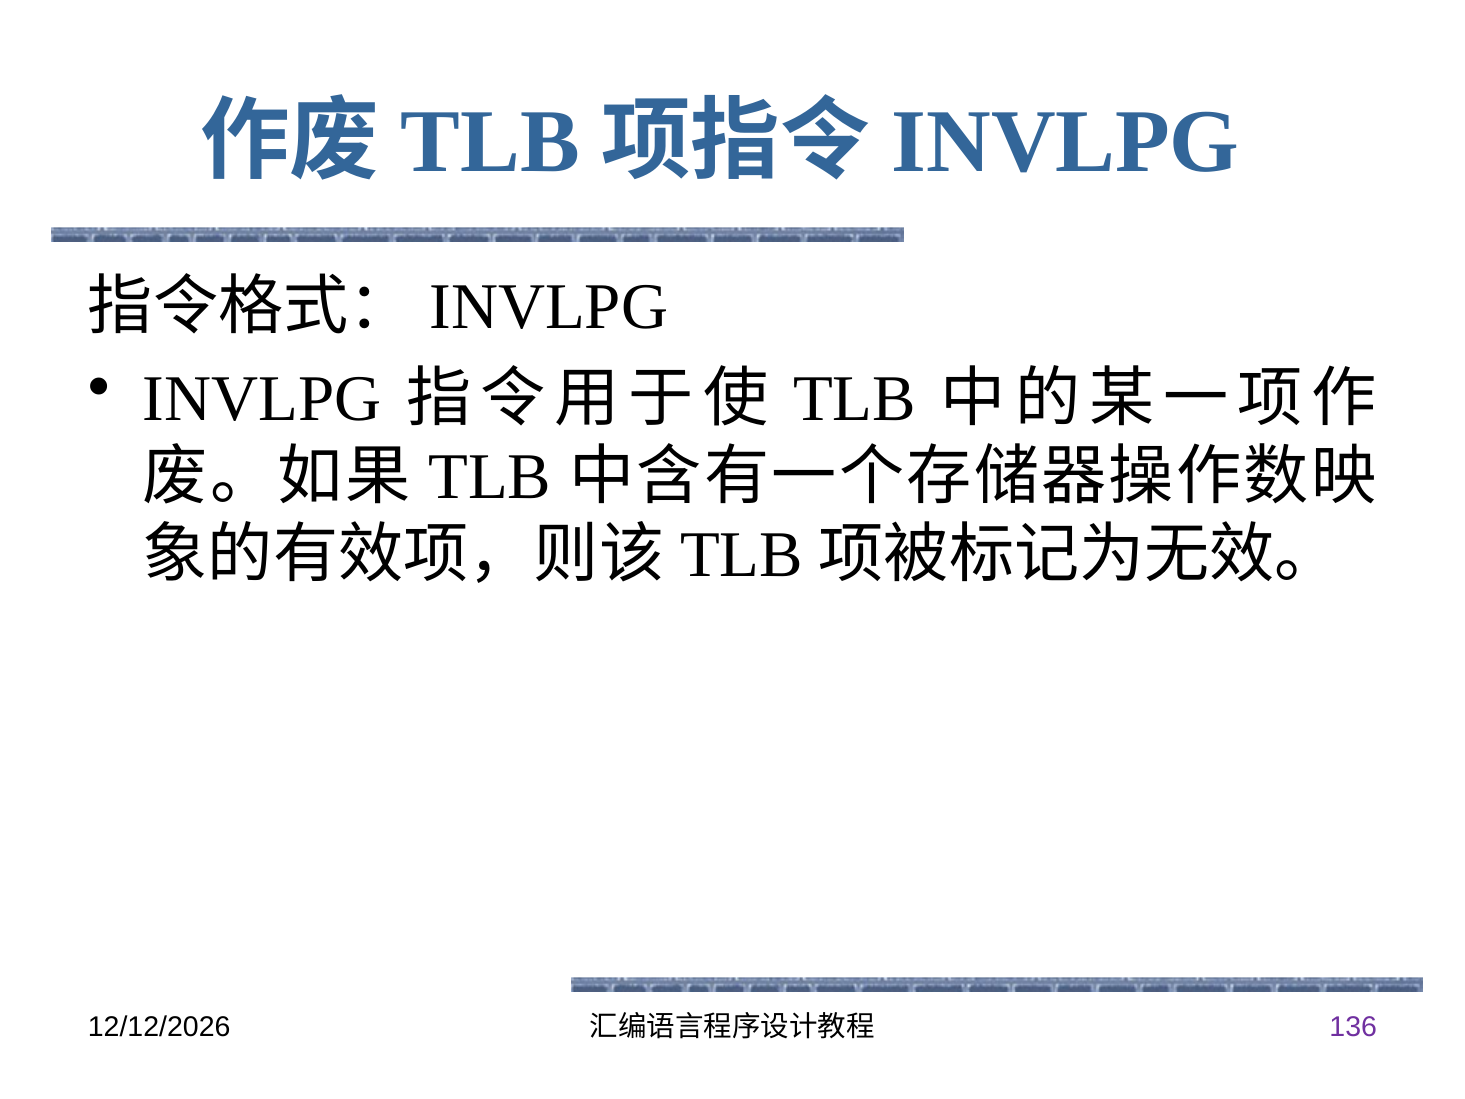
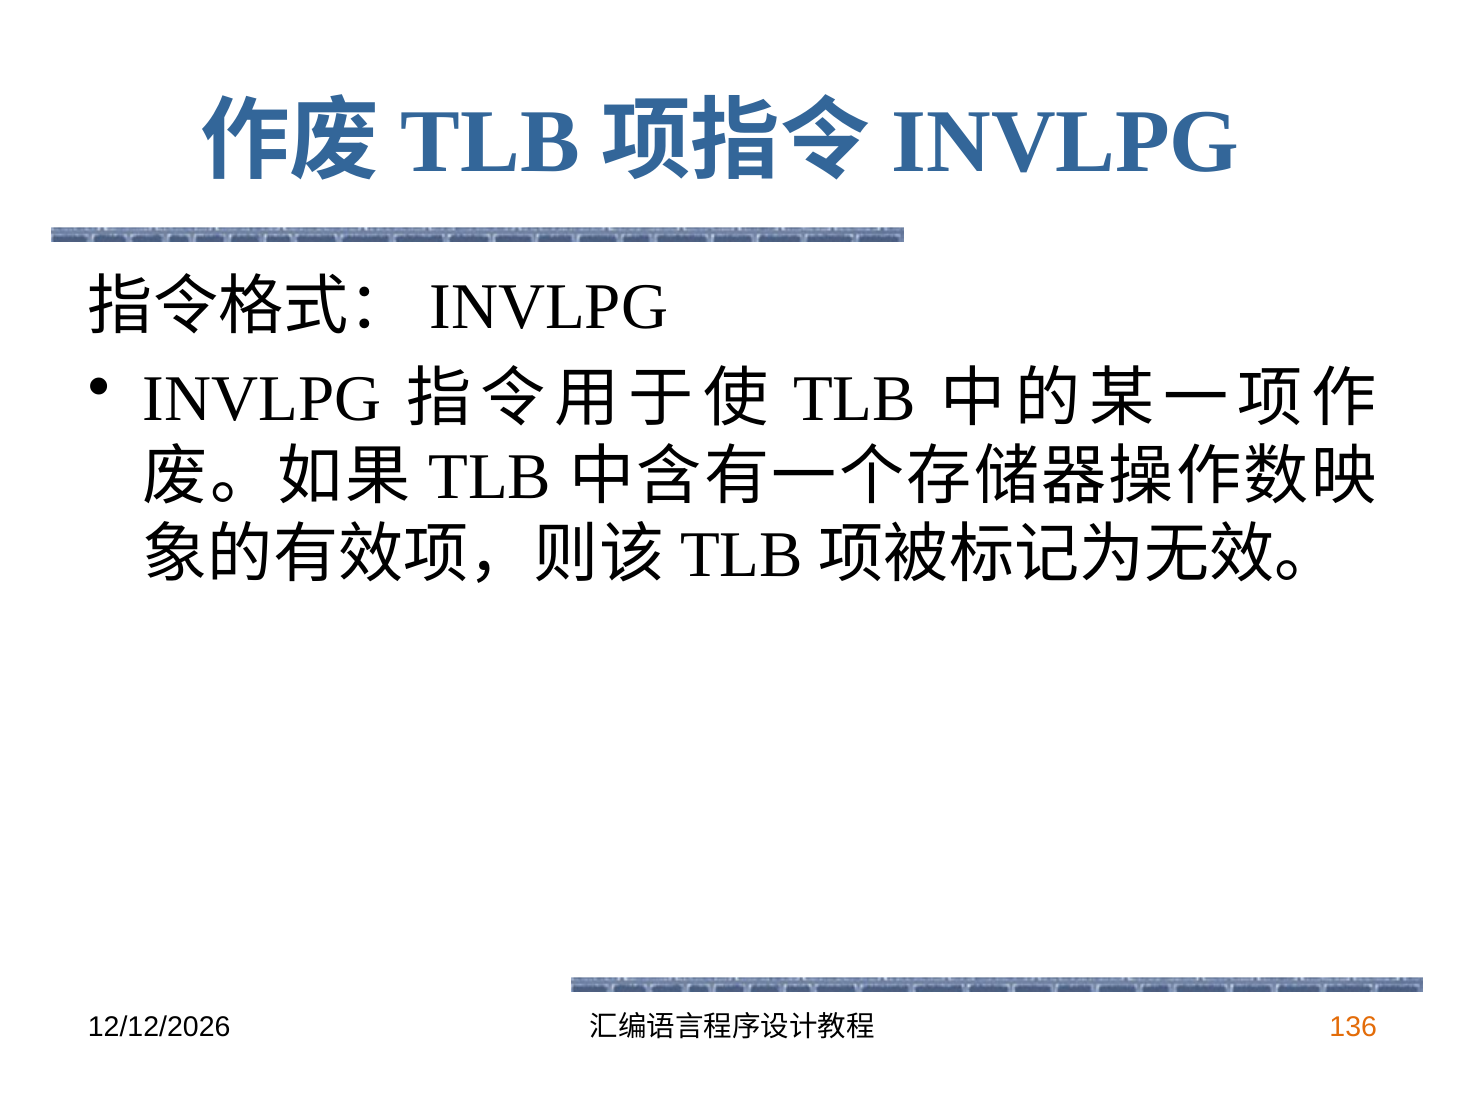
136 colour: purple -> orange (1353, 1027)
